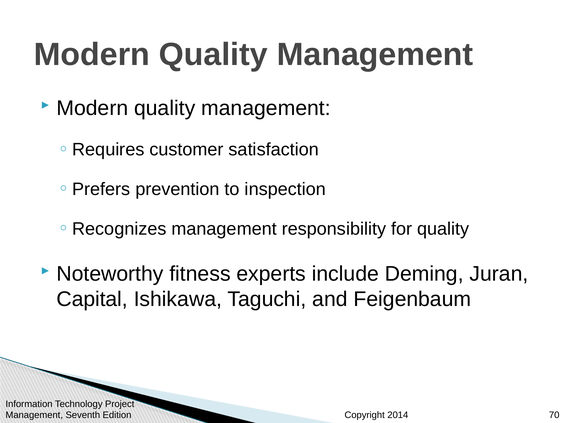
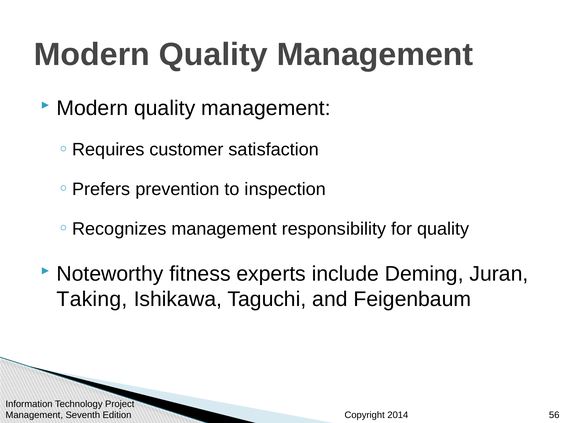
Capital: Capital -> Taking (92, 300)
70: 70 -> 56 (554, 416)
